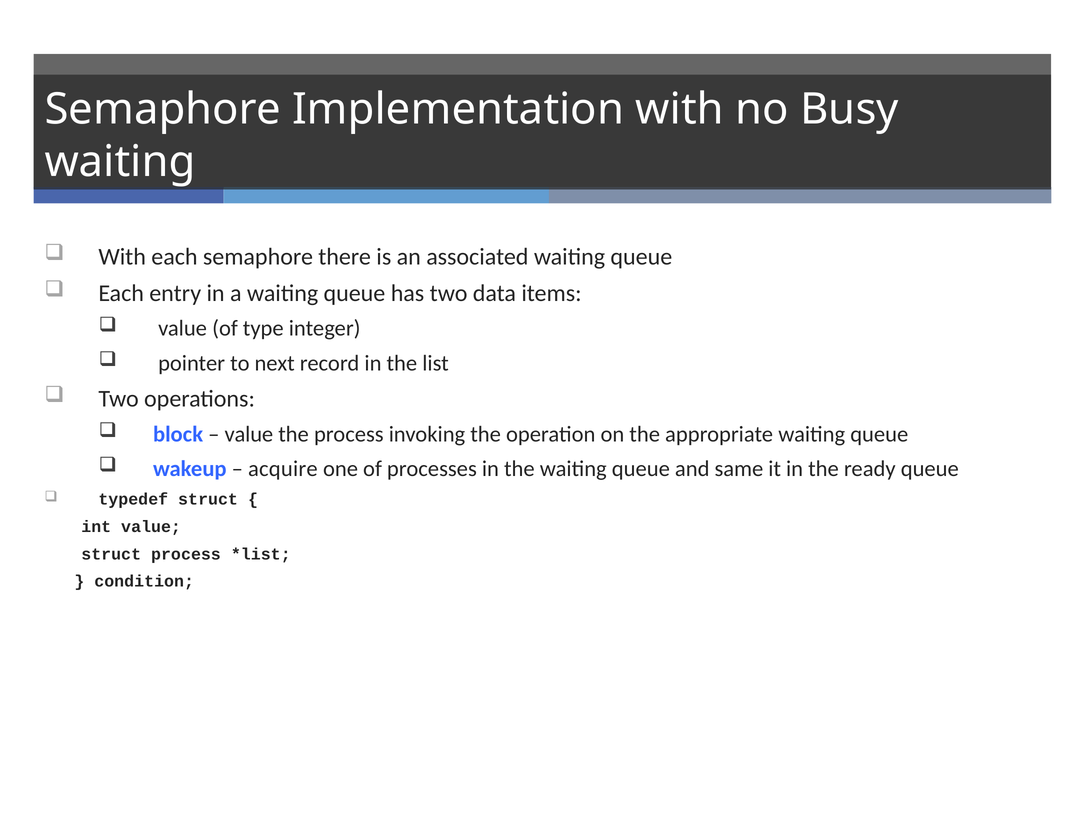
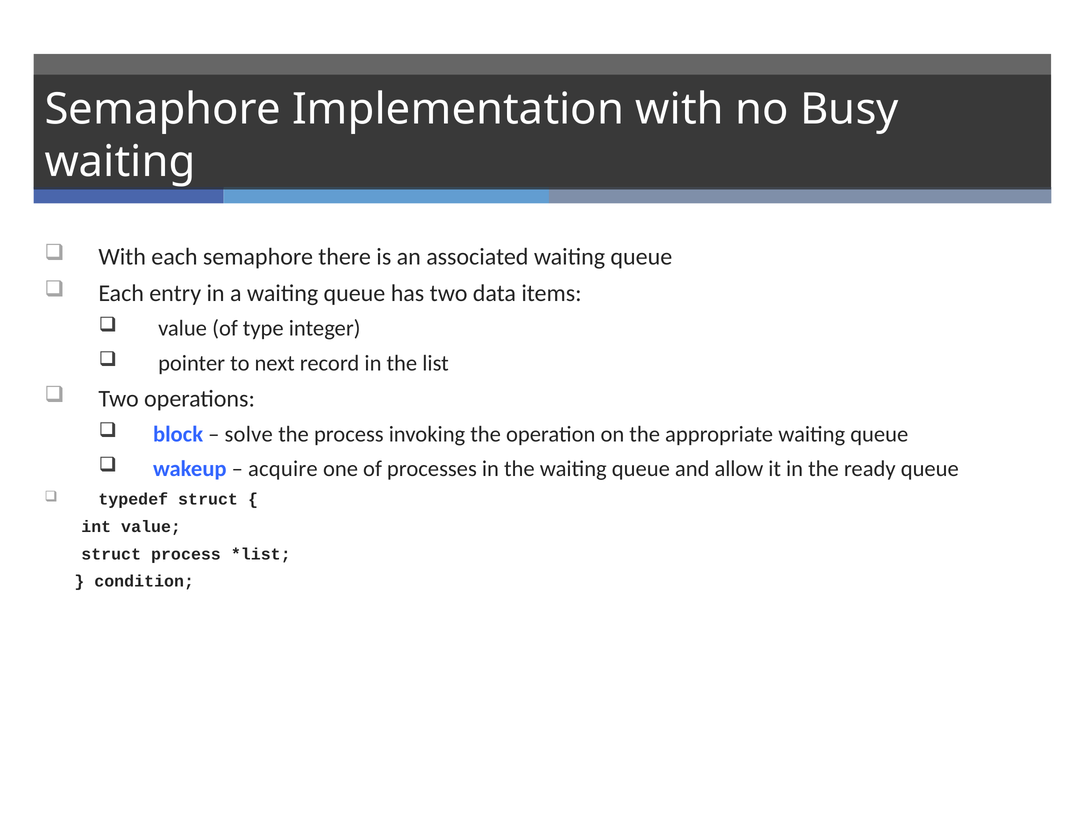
value: value -> solve (249, 434)
same: same -> allow (739, 469)
